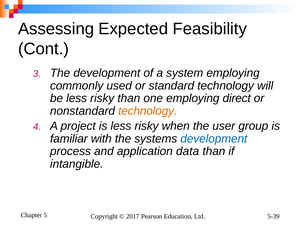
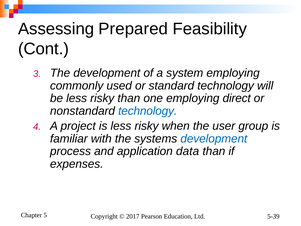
Expected: Expected -> Prepared (133, 29)
technology colour: orange -> blue (148, 111)
intangible: intangible -> expenses (77, 164)
